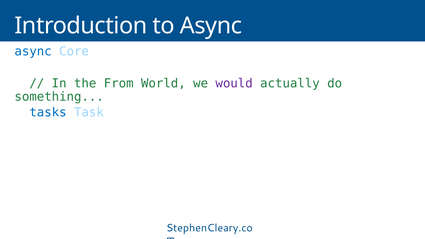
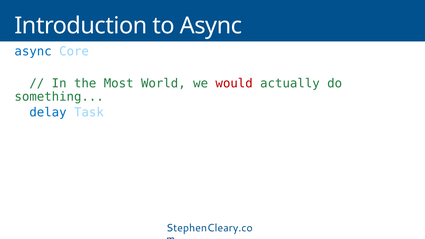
From: From -> Most (119, 83)
would colour: purple -> red (234, 83)
tasks: tasks -> delay (48, 113)
